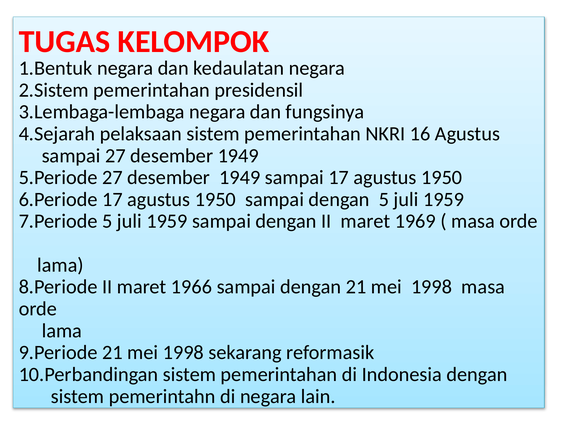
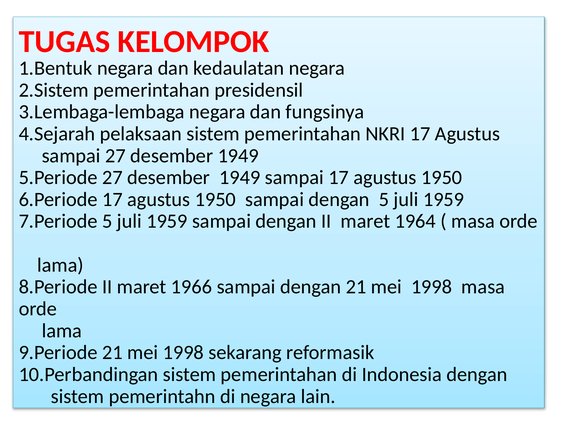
NKRI 16: 16 -> 17 (420, 134)
1969: 1969 -> 1964 (415, 222)
